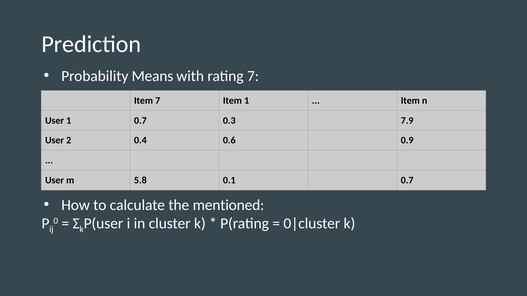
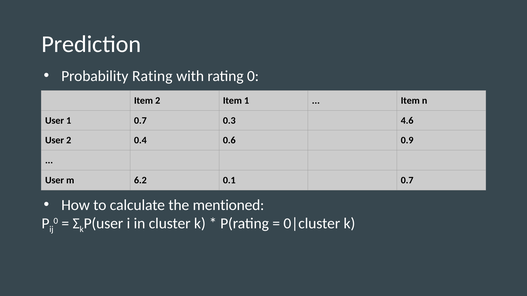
Probability Means: Means -> Rating (152, 76)
rating 7: 7 -> 0 (253, 76)
Item 7: 7 -> 2 (158, 101)
7.9: 7.9 -> 4.6 (407, 121)
5.8: 5.8 -> 6.2 (140, 180)
